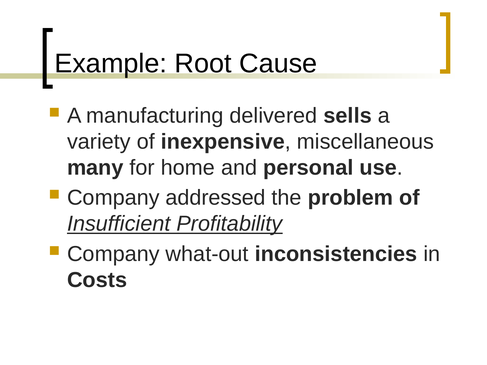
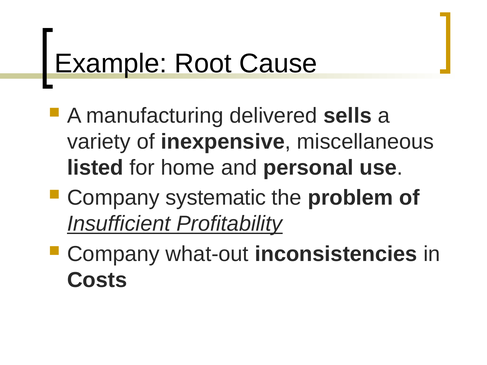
many: many -> listed (95, 168)
addressed: addressed -> systematic (216, 198)
